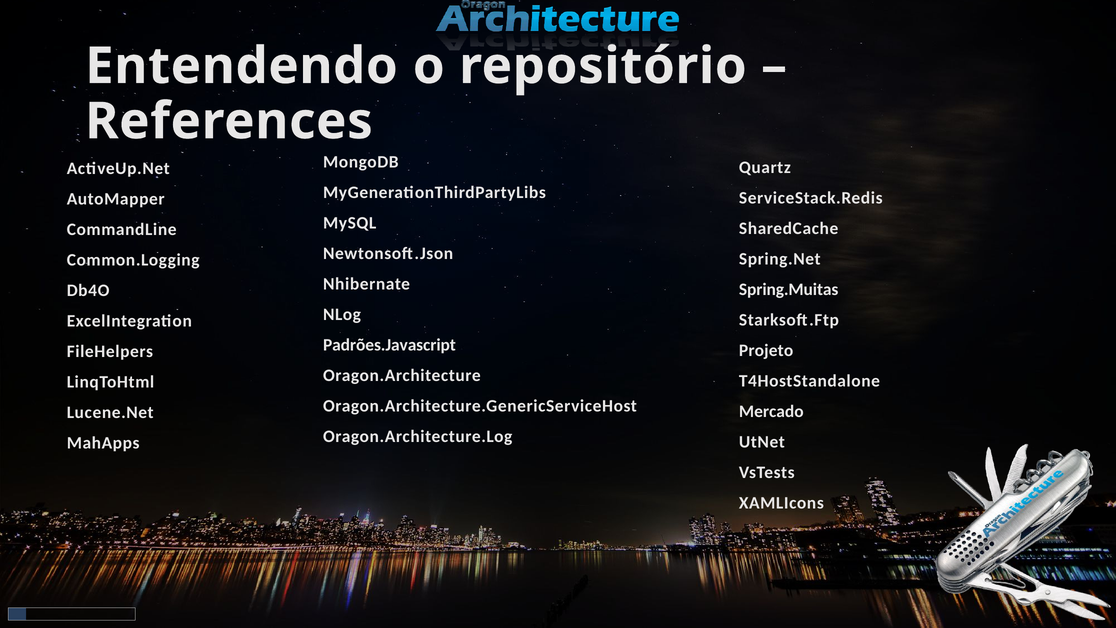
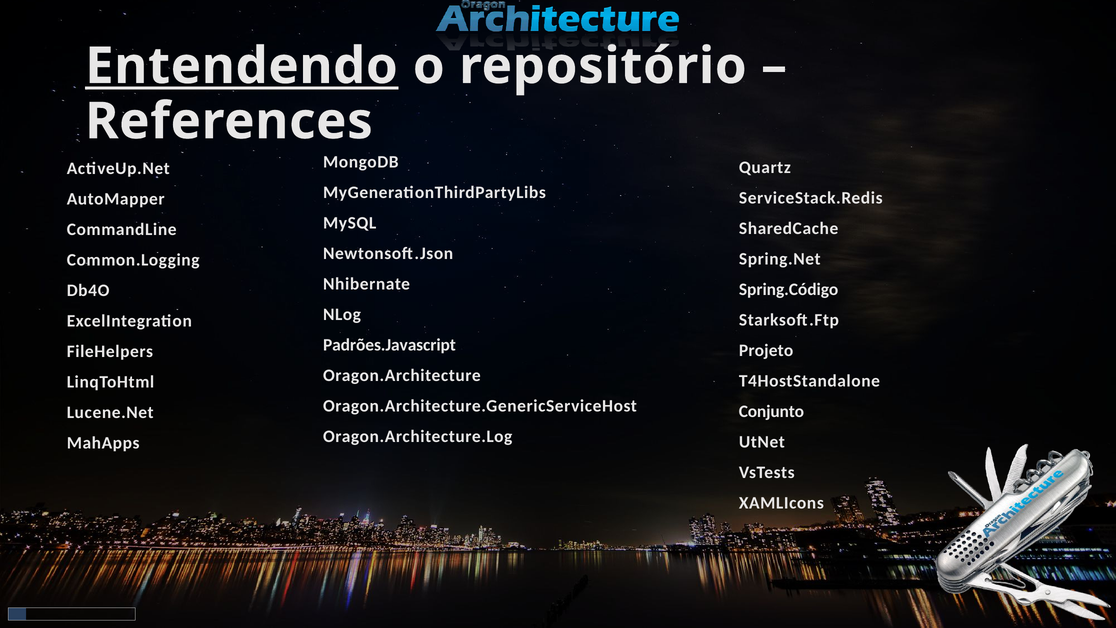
Entendendo underline: none -> present (241, 66)
Spring.Muitas: Spring.Muitas -> Spring.Código (789, 289)
Mercado: Mercado -> Conjunto (771, 411)
